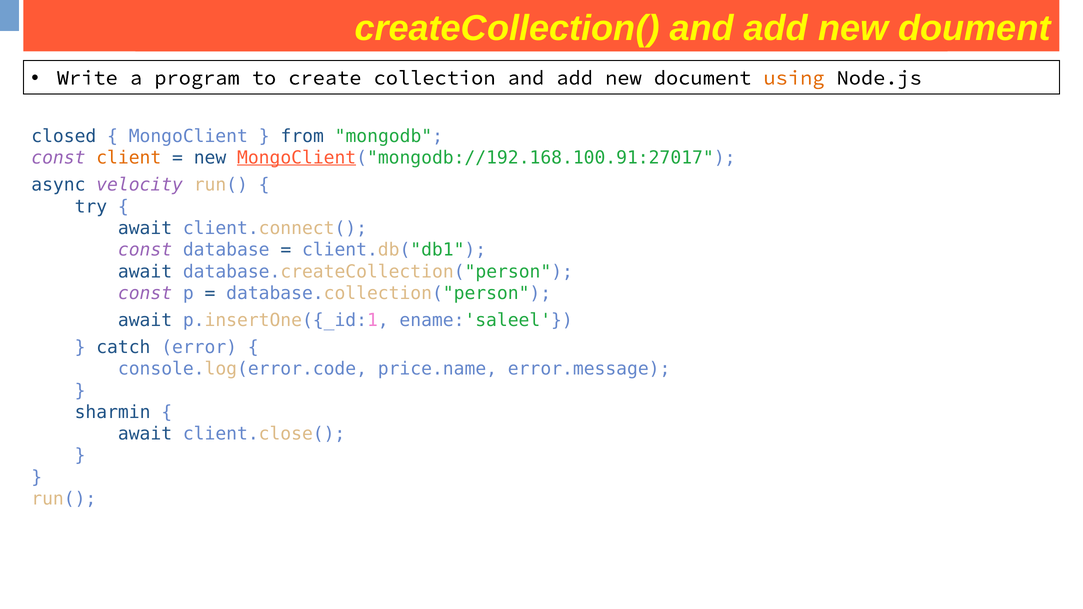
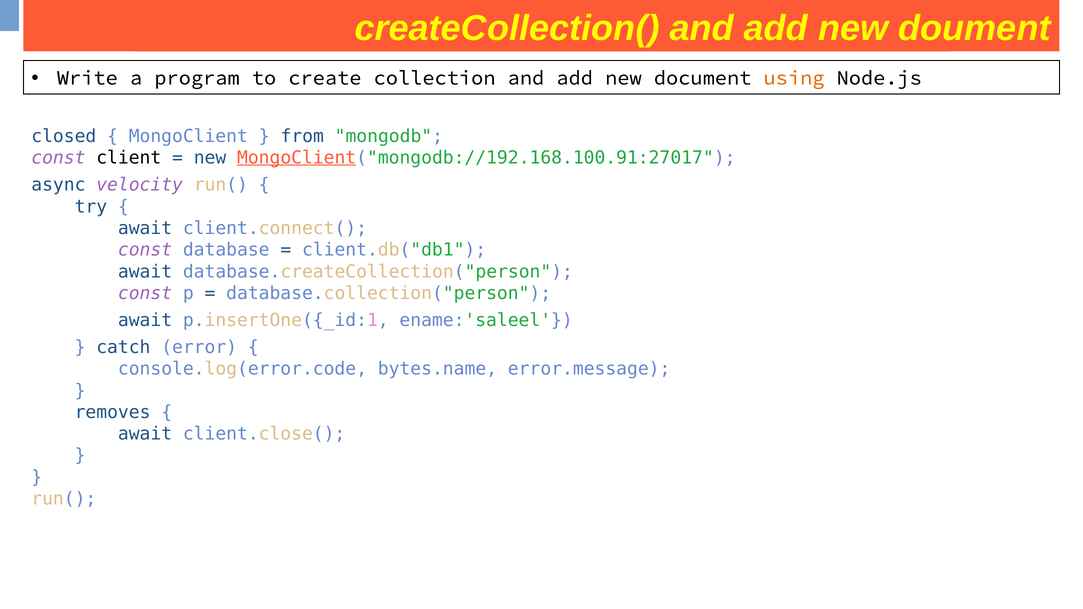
client colour: orange -> black (129, 158)
price.name: price.name -> bytes.name (437, 369)
sharmin: sharmin -> removes (113, 412)
